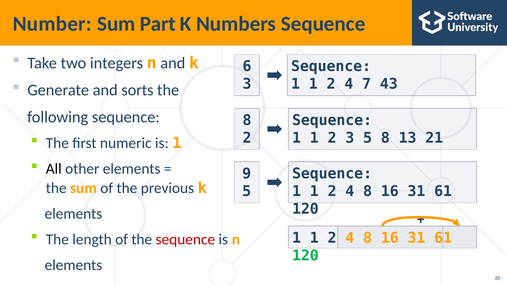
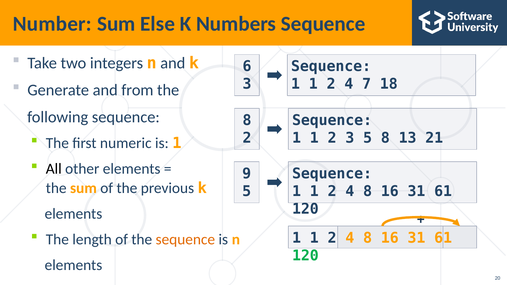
Part: Part -> Else (158, 24)
43: 43 -> 18 (389, 84)
sorts: sorts -> from (137, 90)
sequence colour: red -> orange (185, 240)
